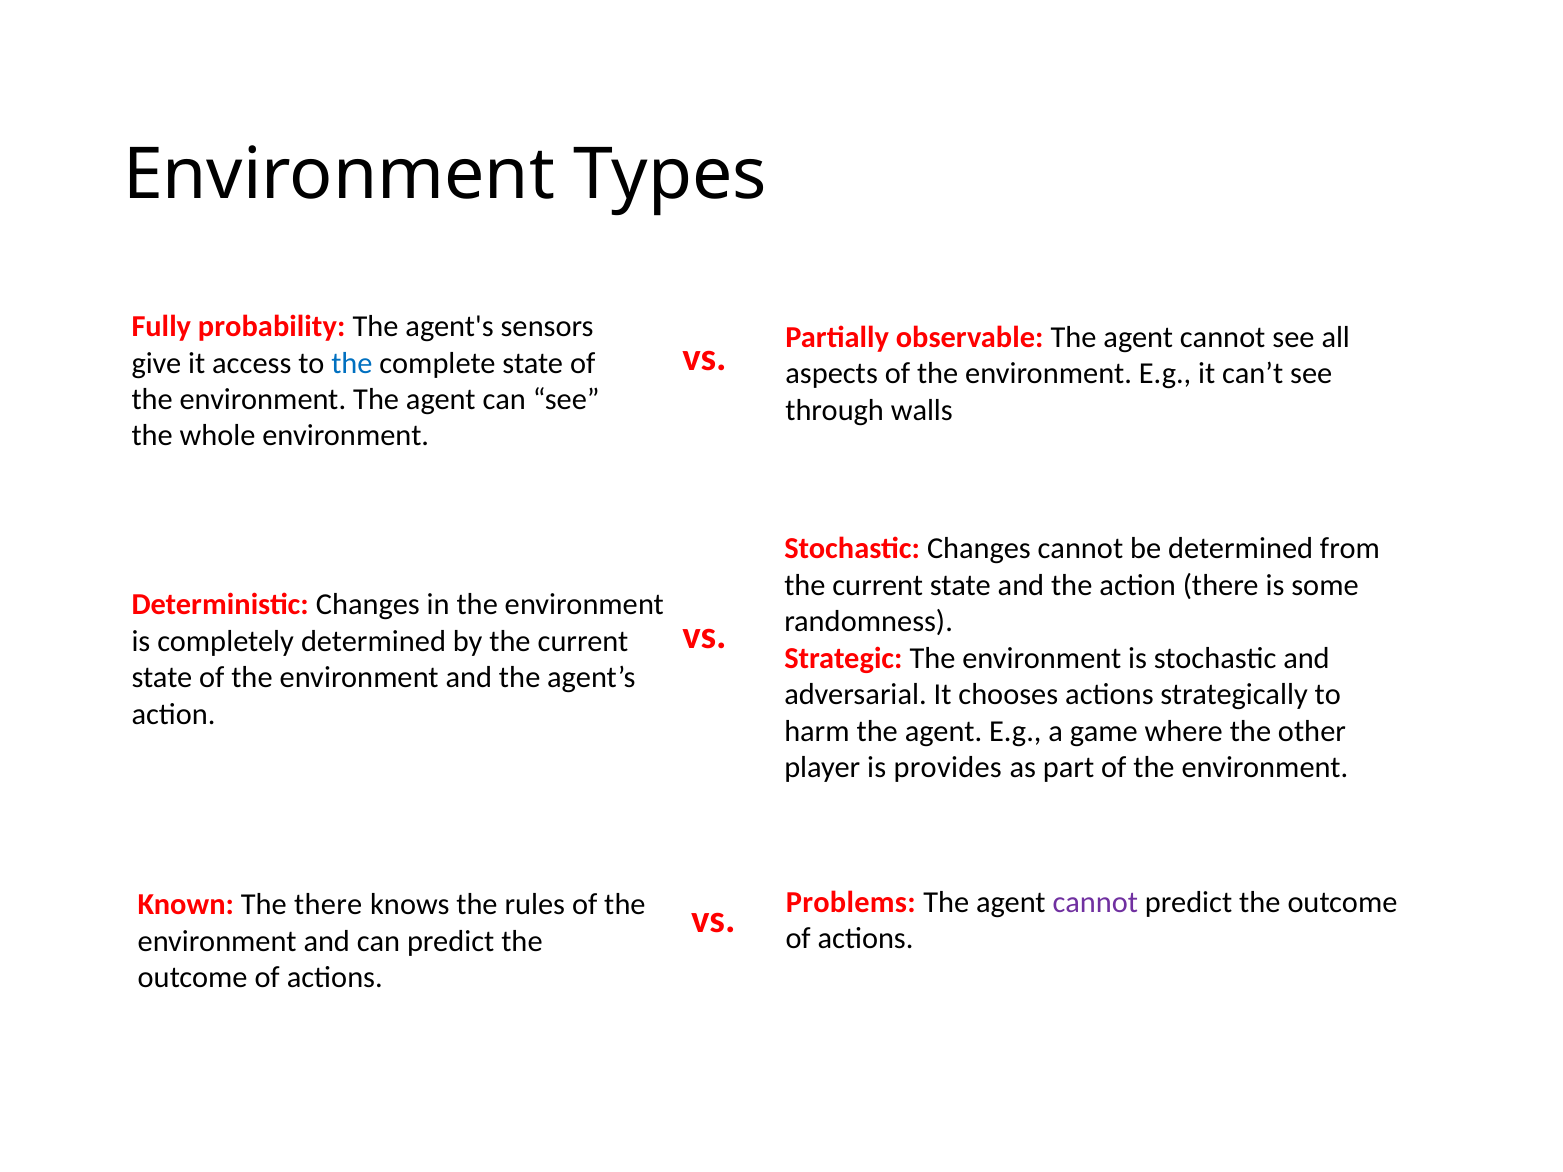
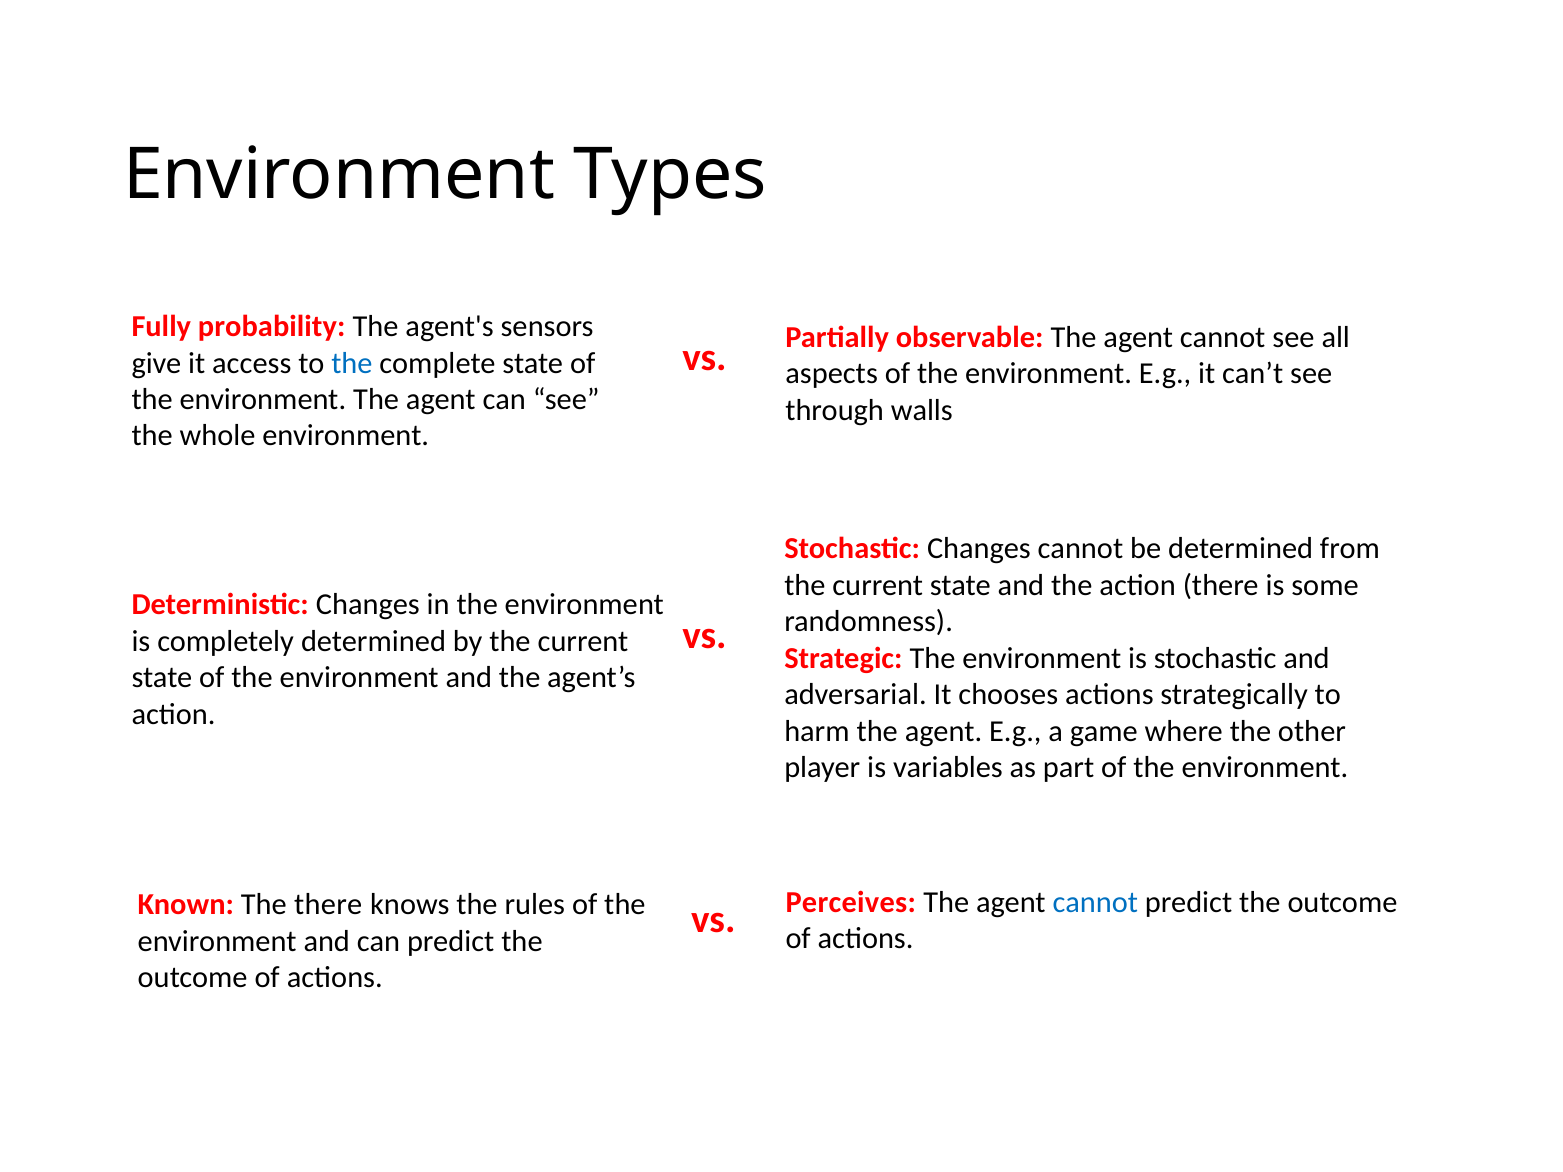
provides: provides -> variables (948, 768)
Problems: Problems -> Perceives (851, 902)
cannot colour: purple -> blue (1095, 902)
